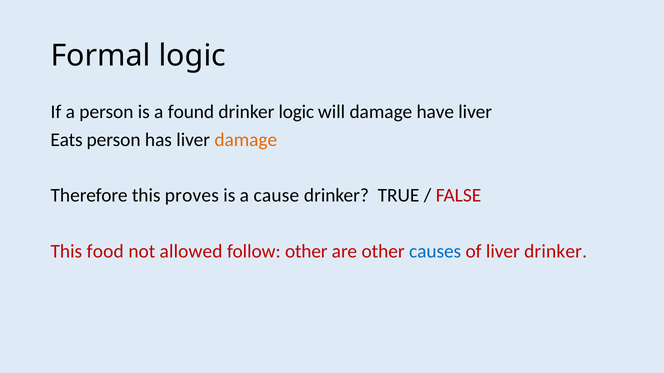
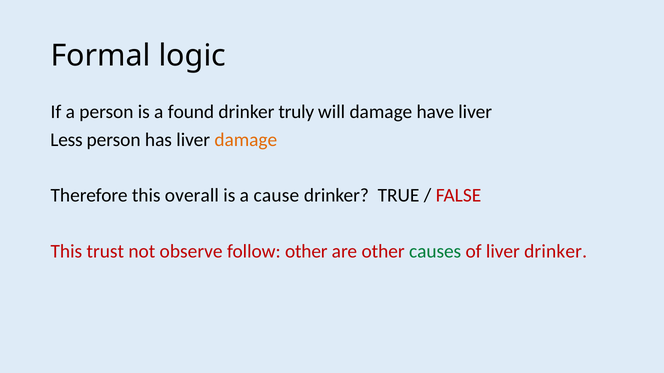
drinker logic: logic -> truly (296, 112)
Eats: Eats -> Less (66, 140)
proves: proves -> overall (192, 196)
food: food -> trust (105, 251)
allowed: allowed -> observe (191, 251)
causes colour: blue -> green (435, 251)
